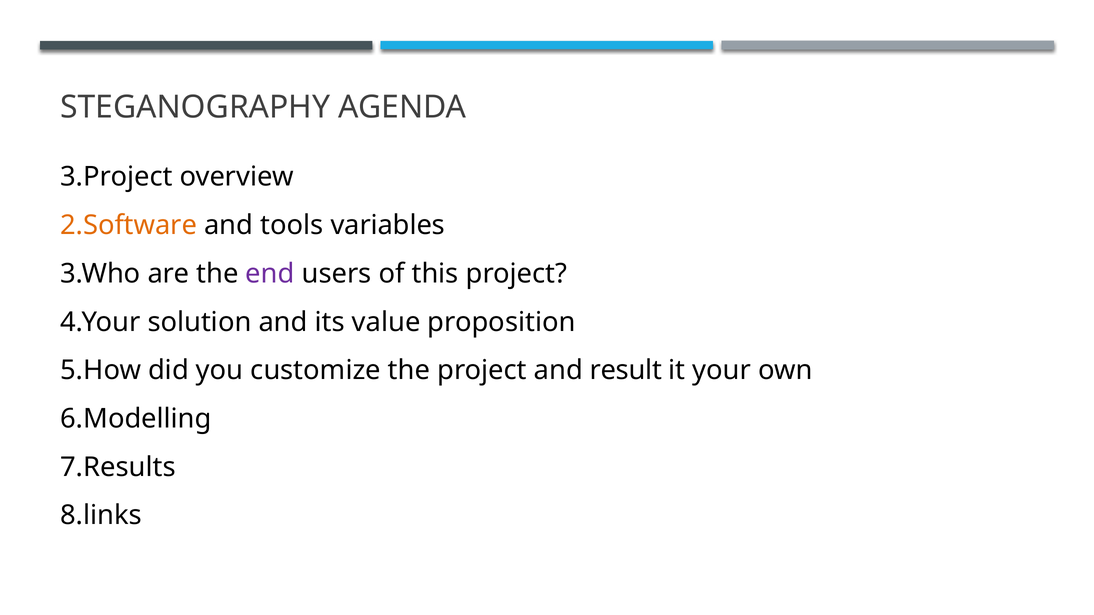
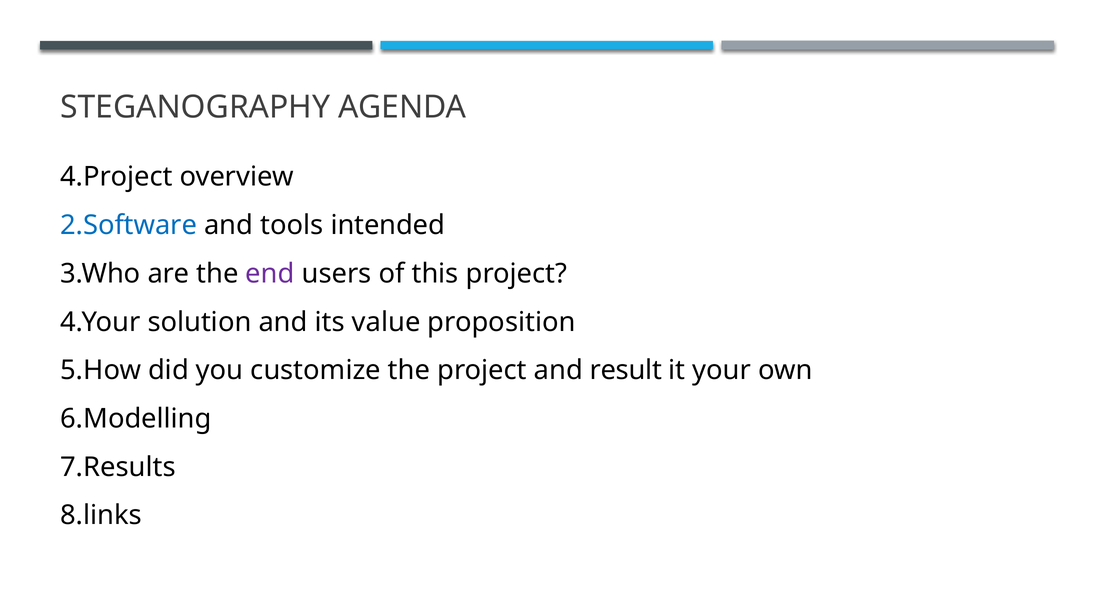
3.Project: 3.Project -> 4.Project (117, 177)
2.Software colour: orange -> blue (129, 225)
variables: variables -> intended (388, 225)
